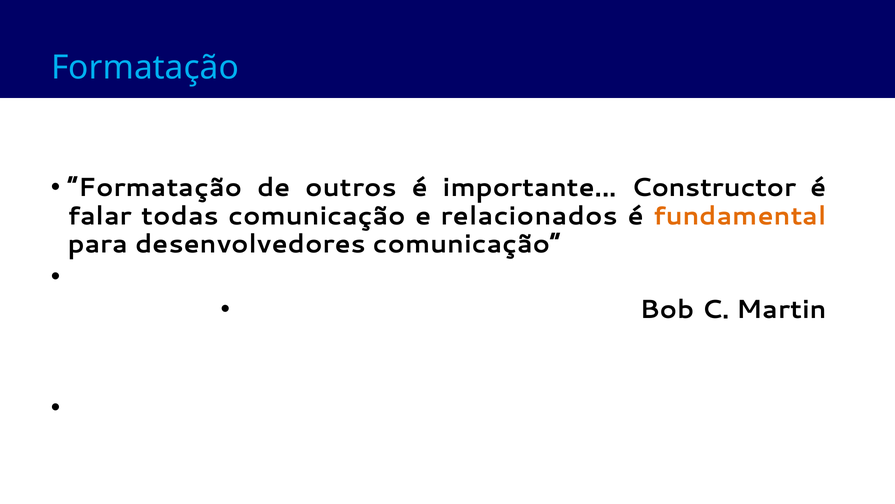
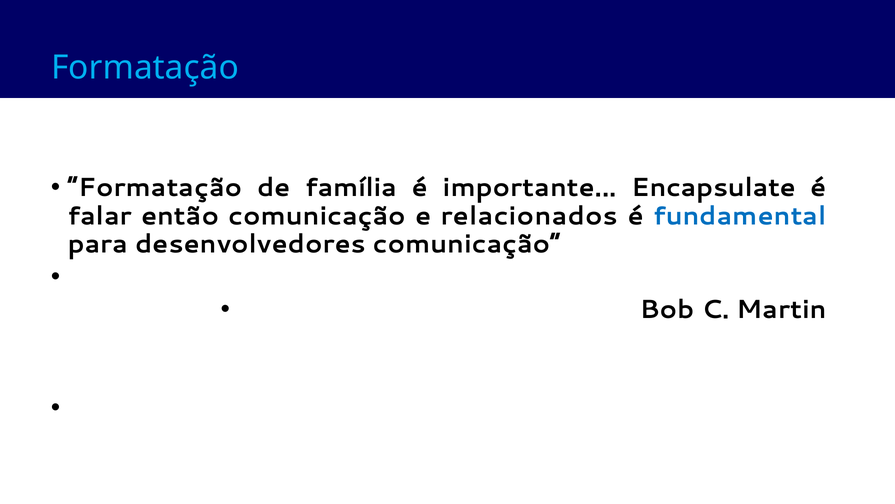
outros: outros -> família (351, 188)
Constructor: Constructor -> Encapsulate (714, 188)
todas: todas -> então (180, 216)
fundamental colour: orange -> blue (740, 216)
